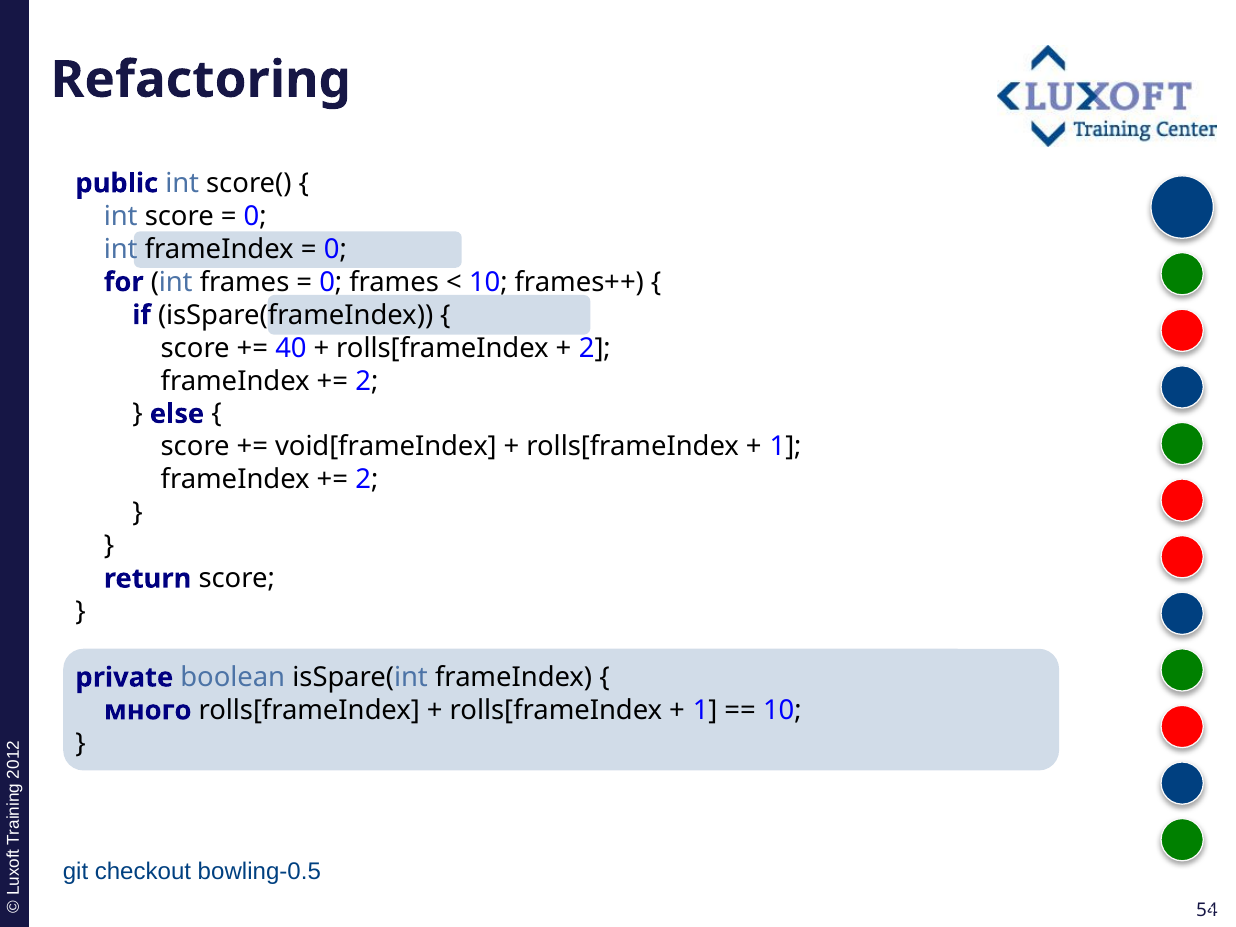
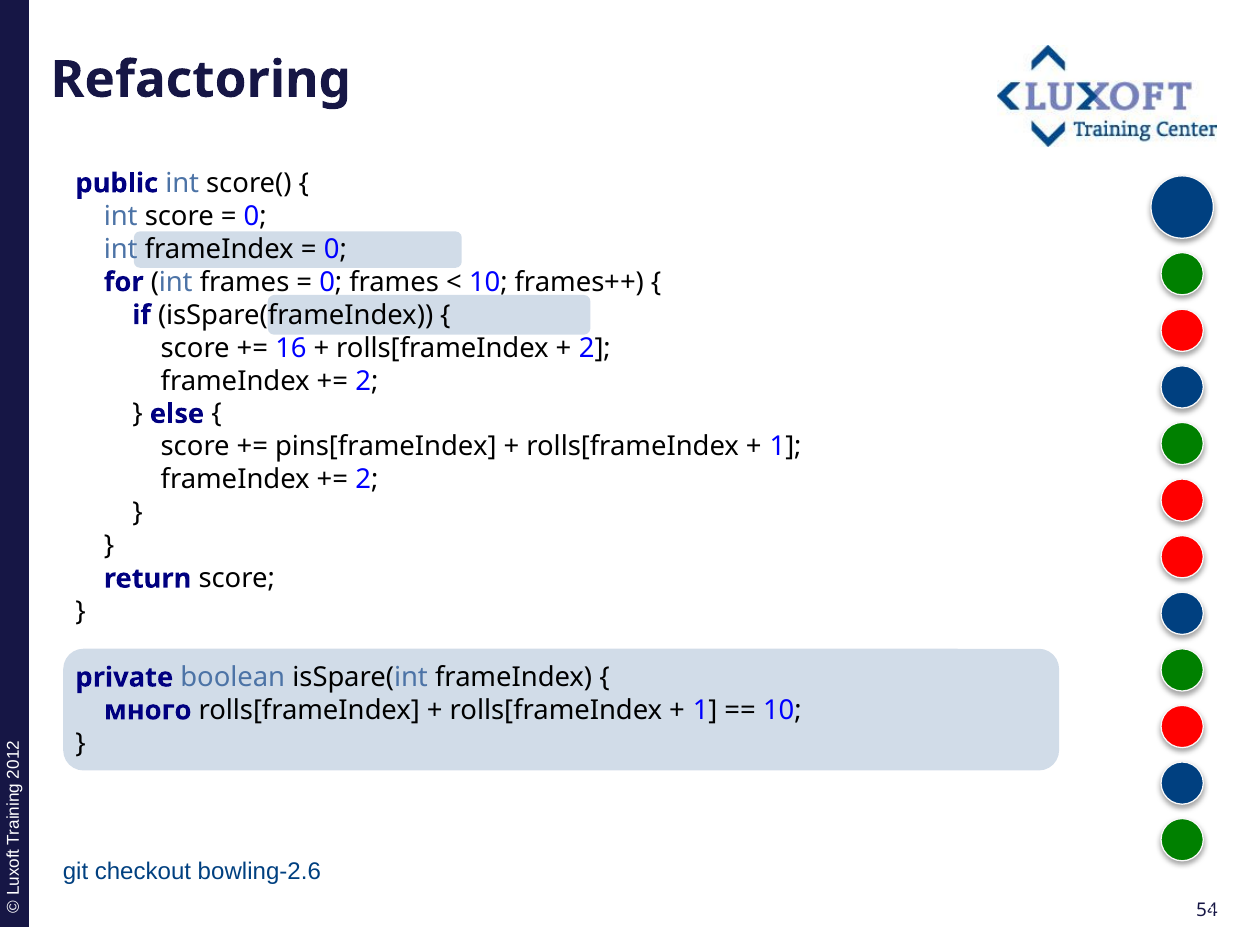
40: 40 -> 16 (291, 348)
void[frameIndex: void[frameIndex -> pins[frameIndex (386, 447)
bowling-0.5: bowling-0.5 -> bowling-2.6 (259, 871)
